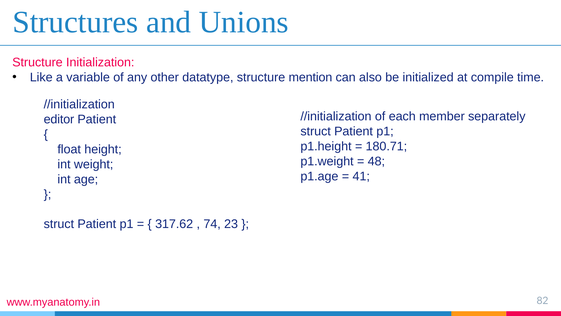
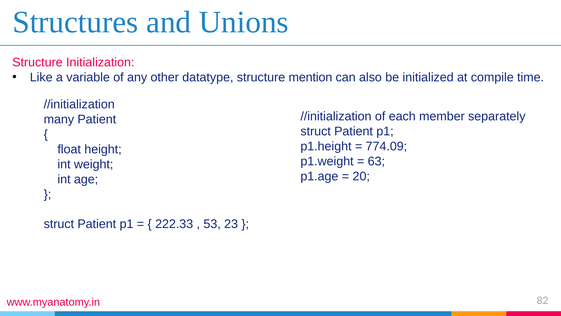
editor: editor -> many (59, 119)
180.71: 180.71 -> 774.09 (386, 146)
48: 48 -> 63 (376, 161)
41: 41 -> 20 (361, 176)
317.62: 317.62 -> 222.33 (174, 224)
74: 74 -> 53 (212, 224)
